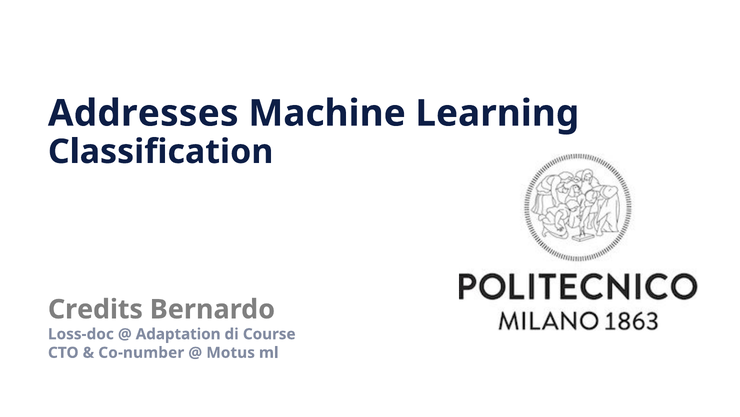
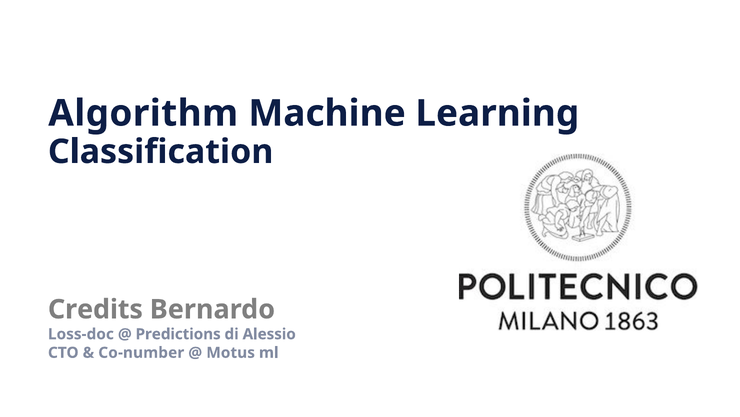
Addresses: Addresses -> Algorithm (143, 113)
Adaptation: Adaptation -> Predictions (178, 334)
Course: Course -> Alessio (269, 334)
